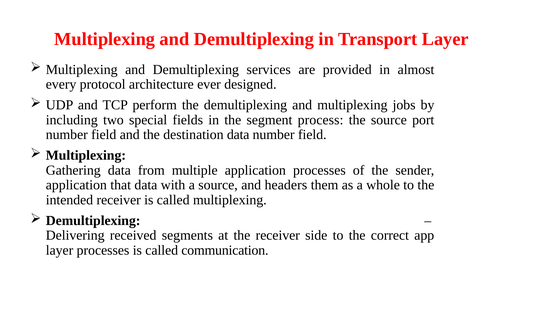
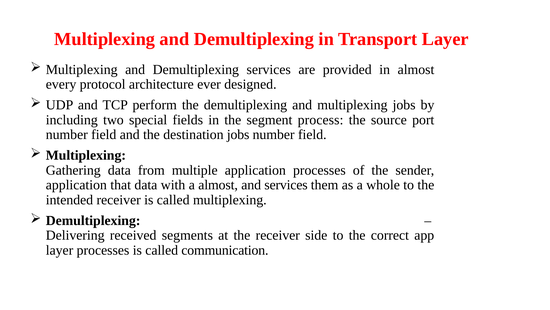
destination data: data -> jobs (238, 134)
a source: source -> almost (218, 185)
and headers: headers -> services (286, 185)
